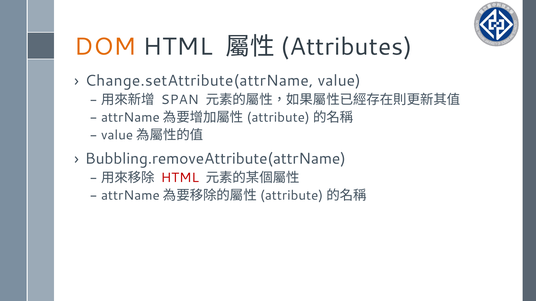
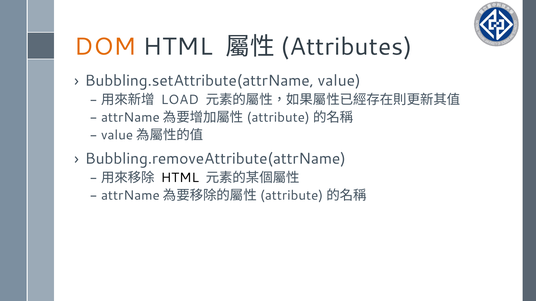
Change.setAttribute(attrName: Change.setAttribute(attrName -> Bubbling.setAttribute(attrName (199, 81)
SPAN: SPAN -> LOAD (180, 100)
HTML colour: red -> black (180, 178)
